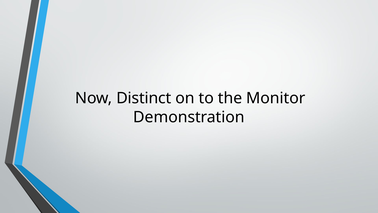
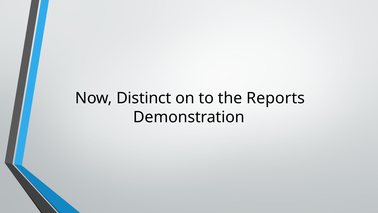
Monitor: Monitor -> Reports (276, 98)
